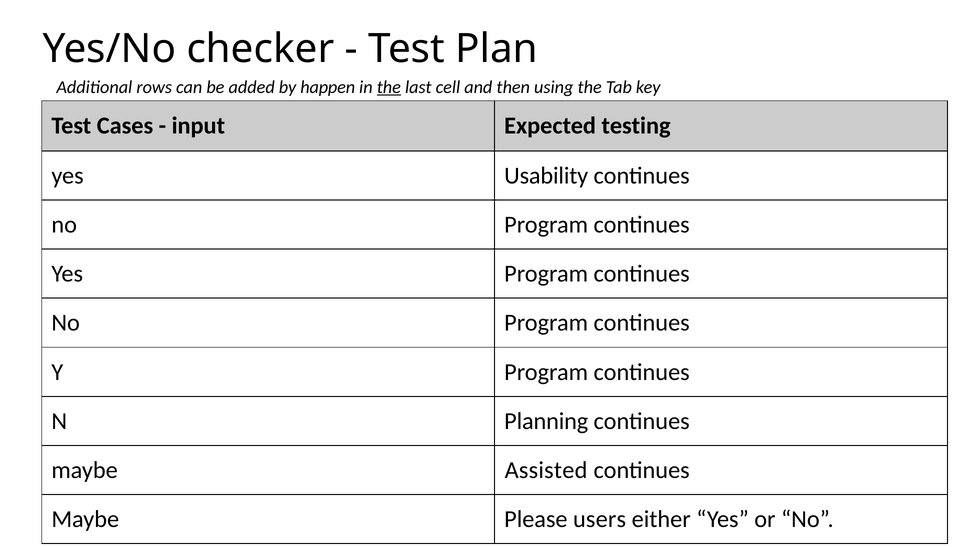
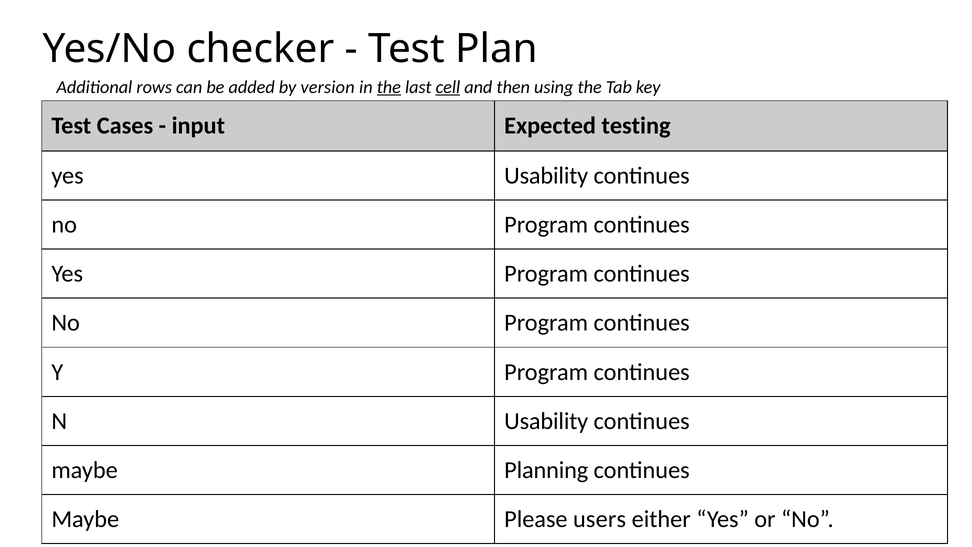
happen: happen -> version (328, 87)
cell underline: none -> present (448, 87)
N Planning: Planning -> Usability (546, 421)
Assisted: Assisted -> Planning (546, 470)
